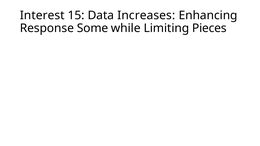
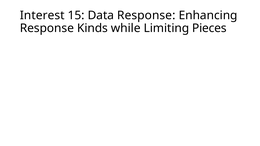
Data Increases: Increases -> Response (146, 15)
Some: Some -> Kinds (92, 28)
